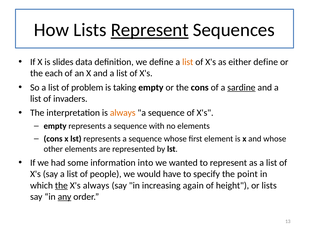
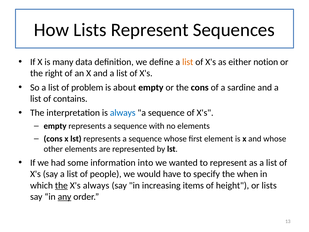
Represent underline: present -> none (150, 30)
slides: slides -> many (63, 62)
either define: define -> notion (266, 62)
each: each -> right (54, 73)
taking: taking -> about (125, 87)
sardine underline: present -> none (241, 87)
invaders: invaders -> contains (70, 99)
always colour: orange -> blue (123, 113)
point: point -> when (248, 174)
again: again -> items (193, 185)
